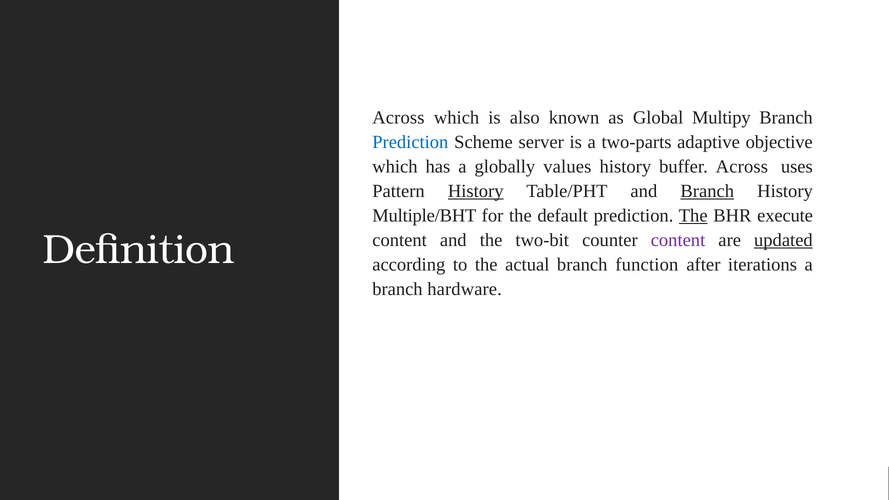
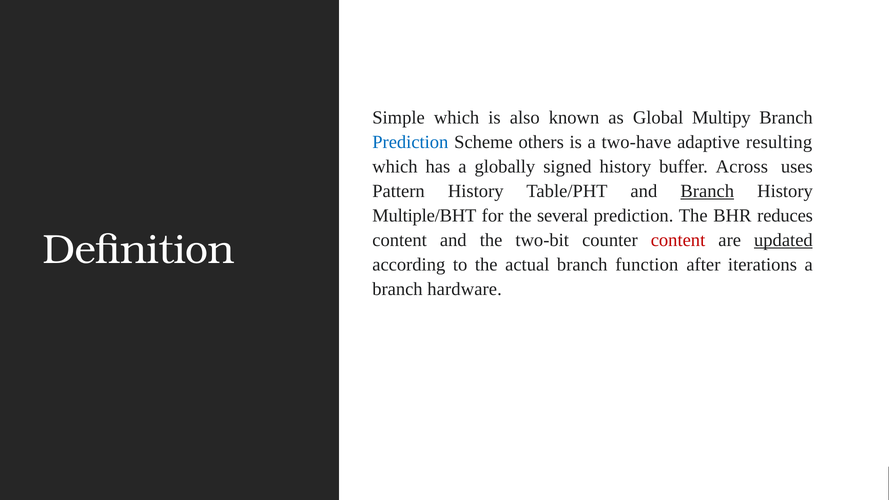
Across: Across -> Simple (399, 118)
server: server -> others (541, 142)
two-parts: two-parts -> two-have (636, 142)
objective: objective -> resulting (779, 142)
values: values -> signed (567, 167)
History underline: present -> none (476, 191)
default: default -> several (563, 216)
The underline: present -> none (693, 216)
execute: execute -> reduces (785, 216)
content colour: purple -> red (678, 240)
